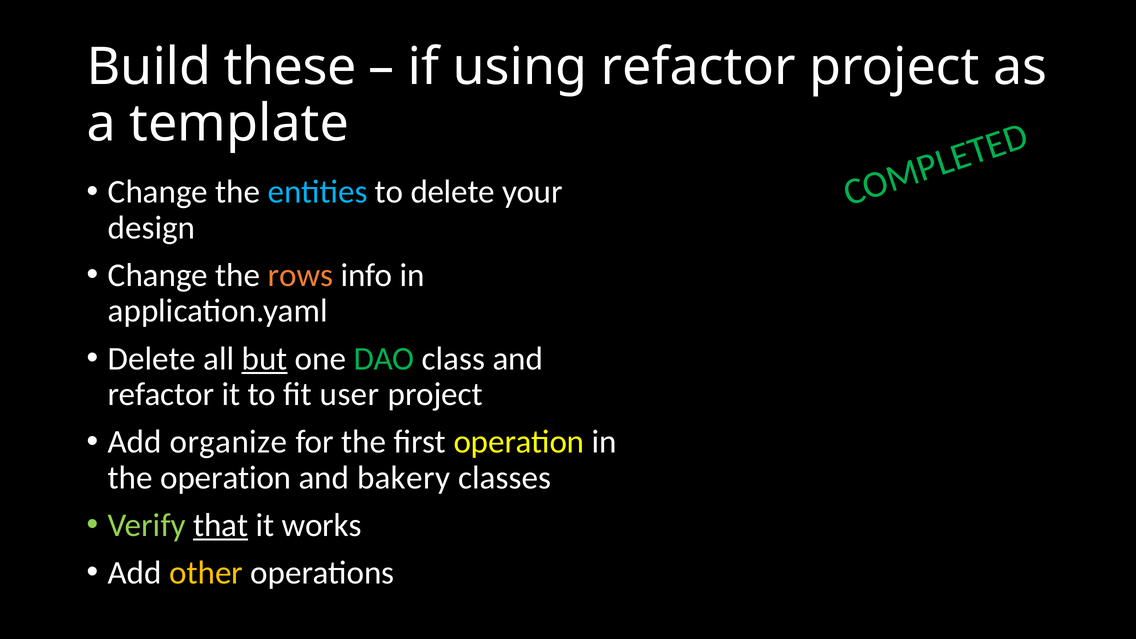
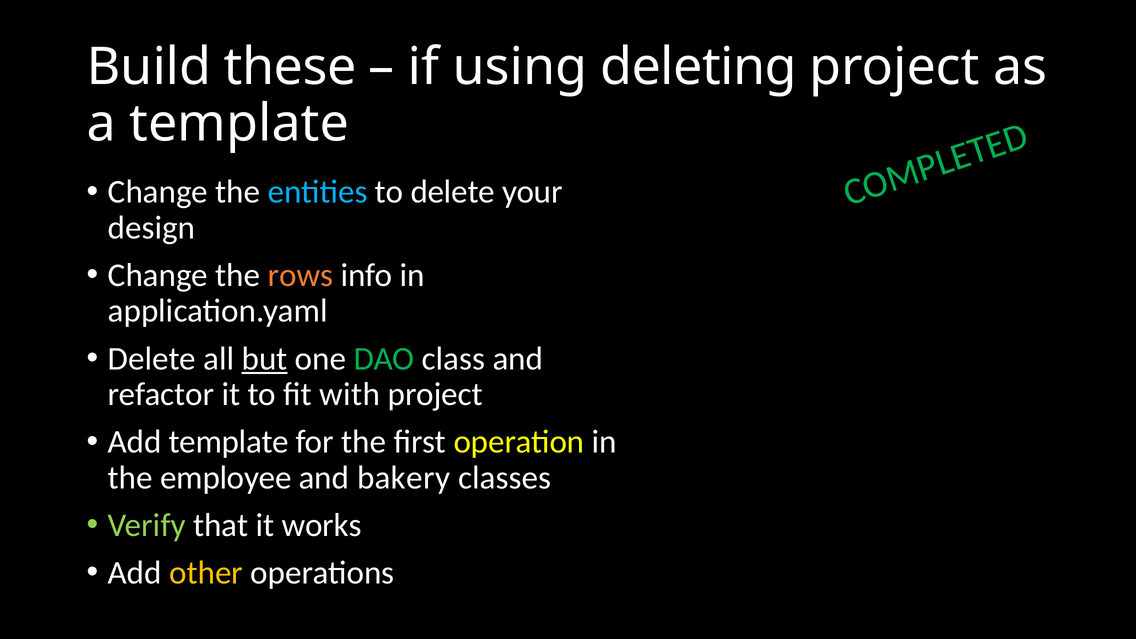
using refactor: refactor -> deleting (699, 67)
user: user -> with (350, 394)
Add organize: organize -> template (229, 442)
the operation: operation -> employee (226, 478)
that underline: present -> none (221, 525)
